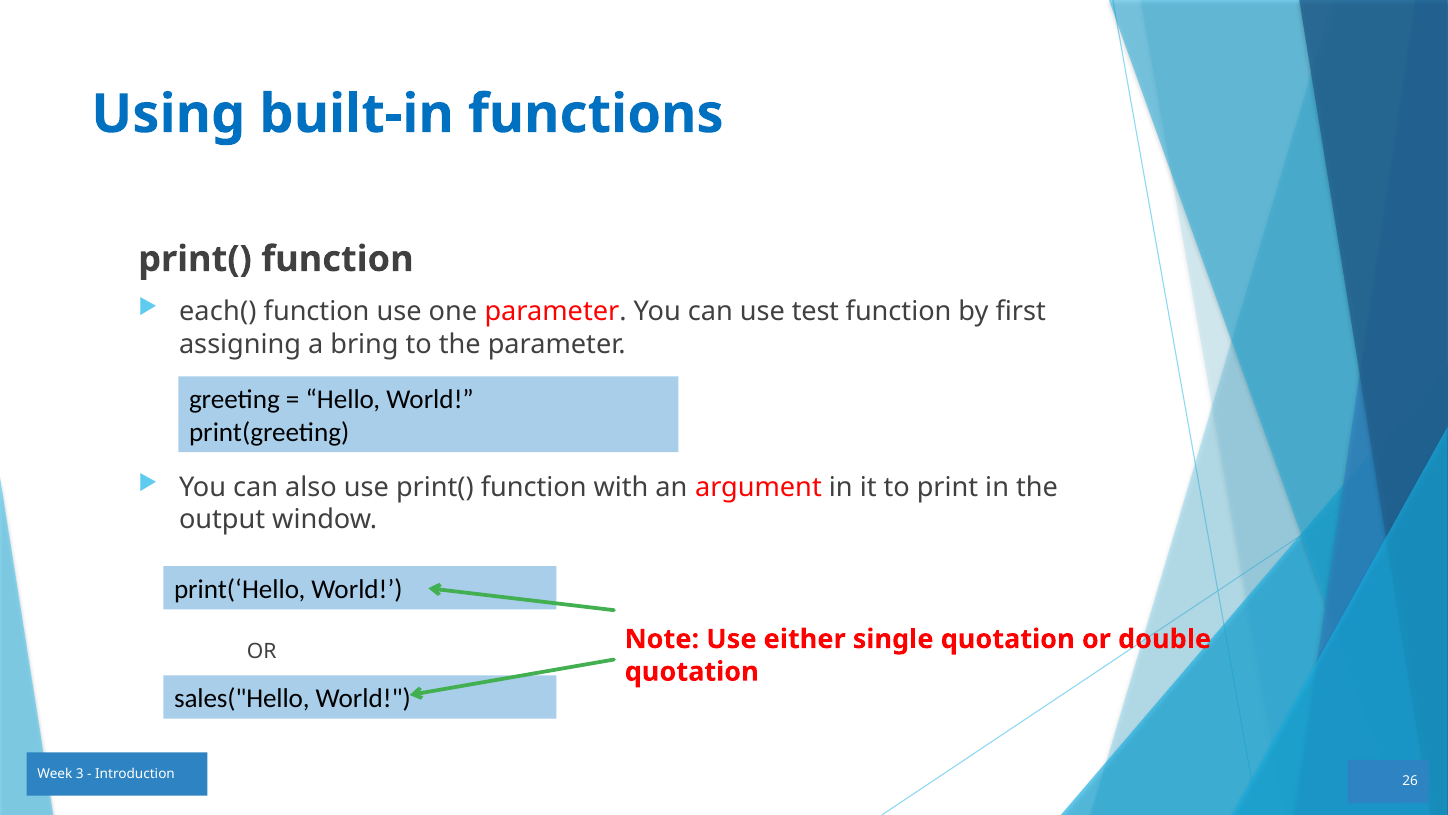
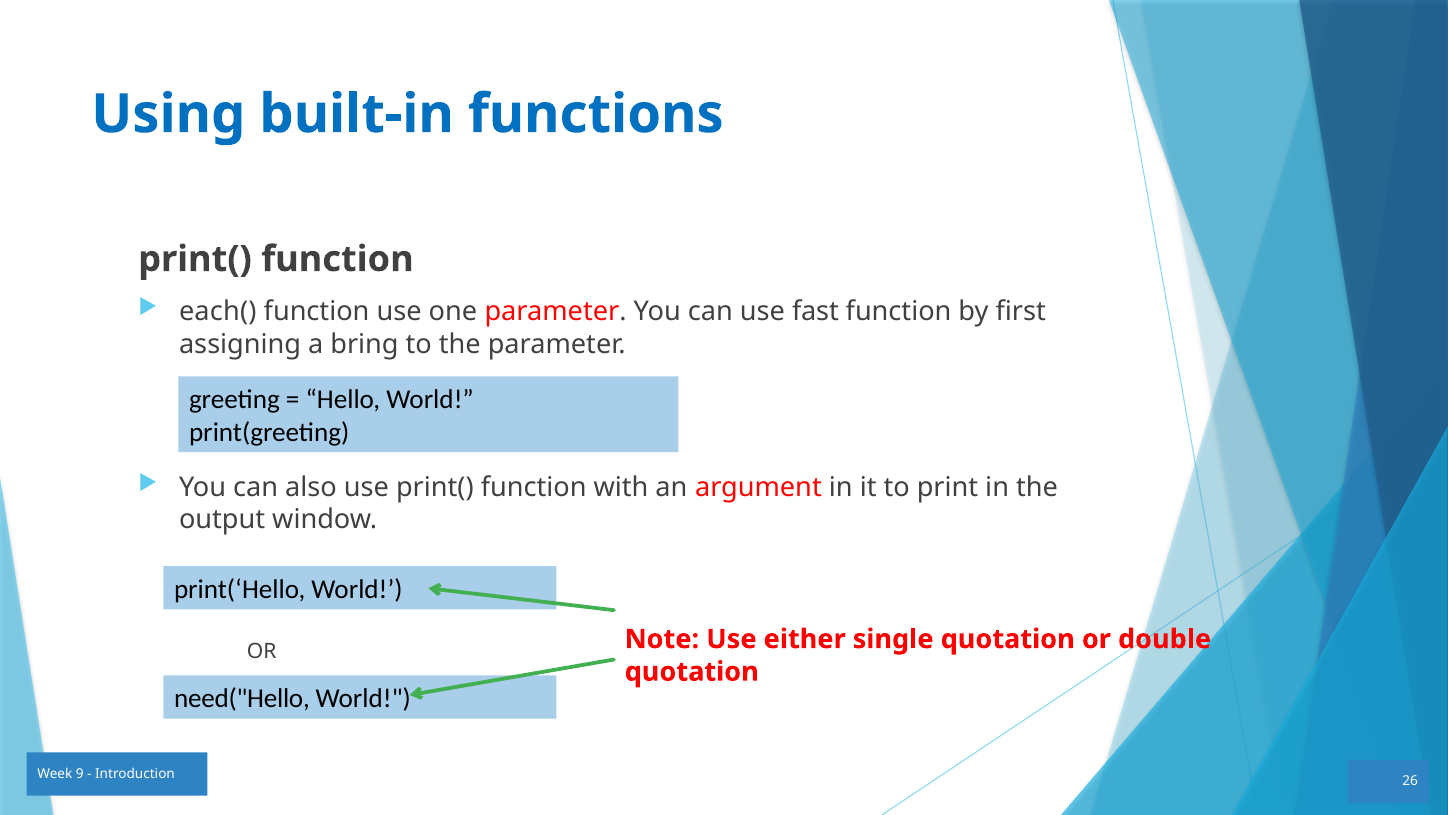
test: test -> fast (815, 311)
sales("Hello: sales("Hello -> need("Hello (242, 699)
3: 3 -> 9 (80, 773)
